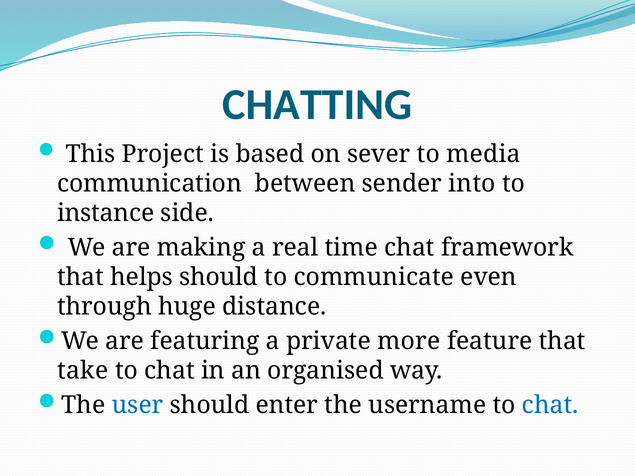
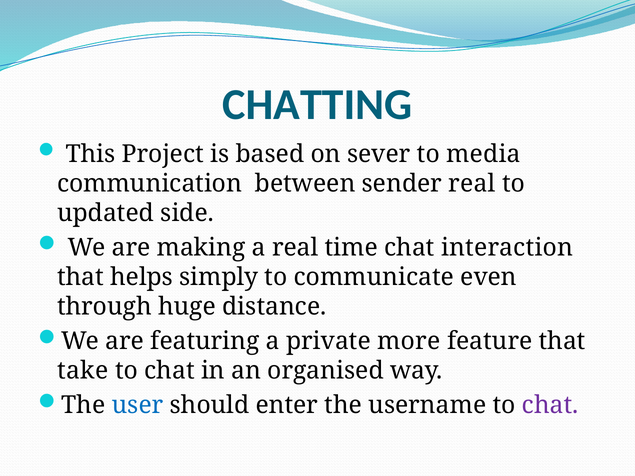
sender into: into -> real (472, 184)
instance: instance -> updated (106, 213)
framework: framework -> interaction (507, 248)
helps should: should -> simply (219, 277)
chat colour: blue -> purple (550, 405)
